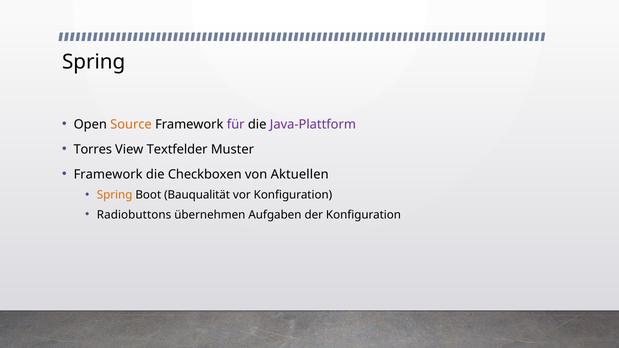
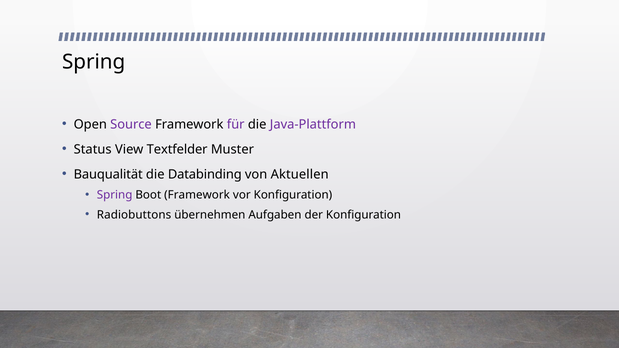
Source colour: orange -> purple (131, 124)
Torres: Torres -> Status (93, 149)
Framework: Framework -> Bauqualität (108, 174)
Checkboxen: Checkboxen -> Databinding (205, 174)
Spring colour: orange -> purple (115, 195)
Boot Bauqualität: Bauqualität -> Framework (197, 195)
